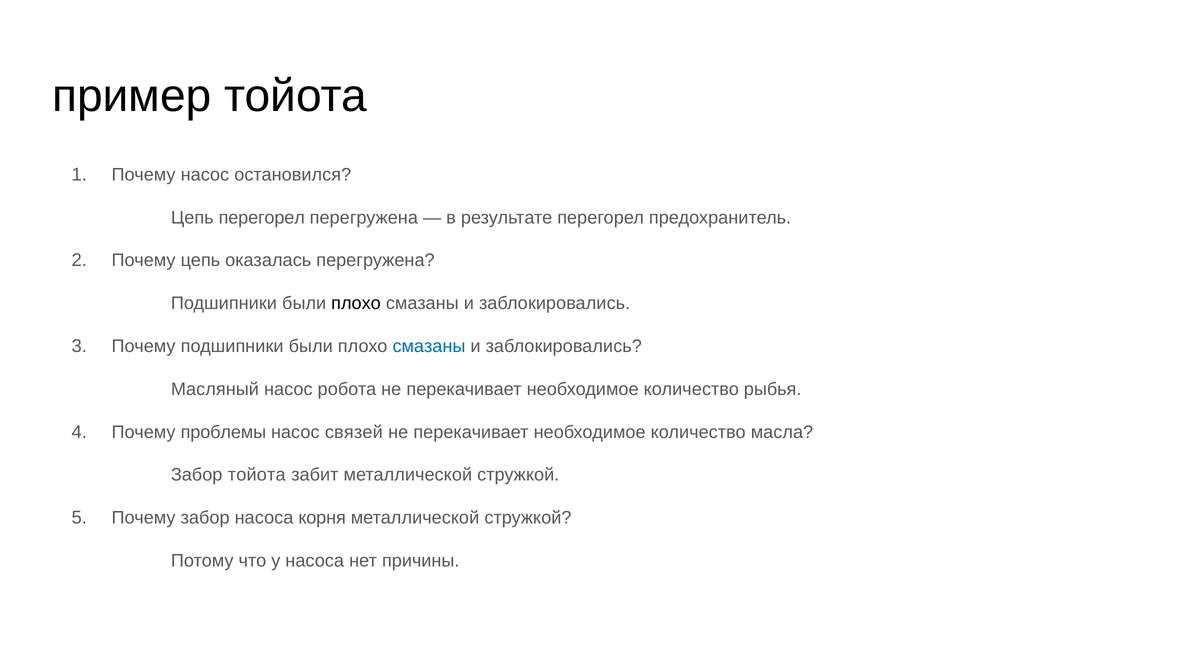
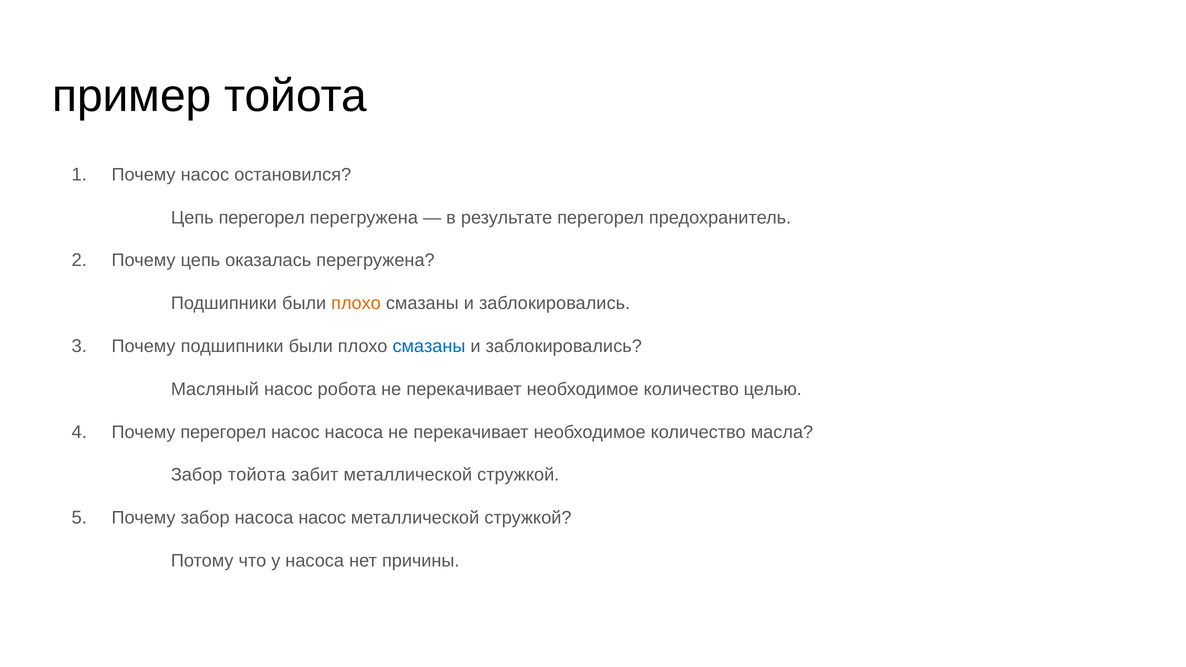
плохо colour: black -> orange (356, 303)
рыбья: рыбья -> целью (773, 389)
Почему проблемы: проблемы -> перегорел (223, 432)
насос связей: связей -> насоса (354, 432)
насоса корня: корня -> насос (322, 518)
